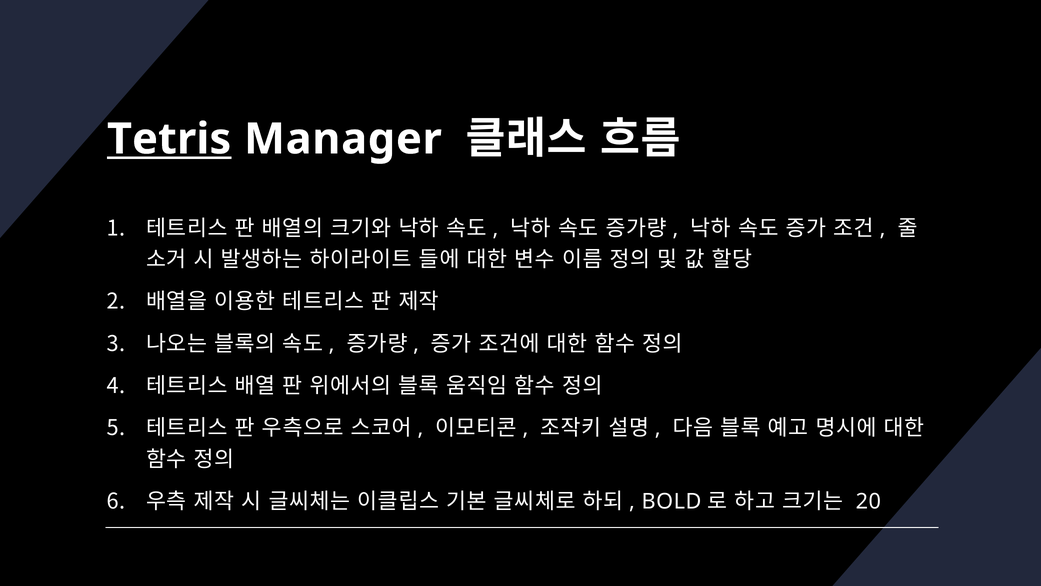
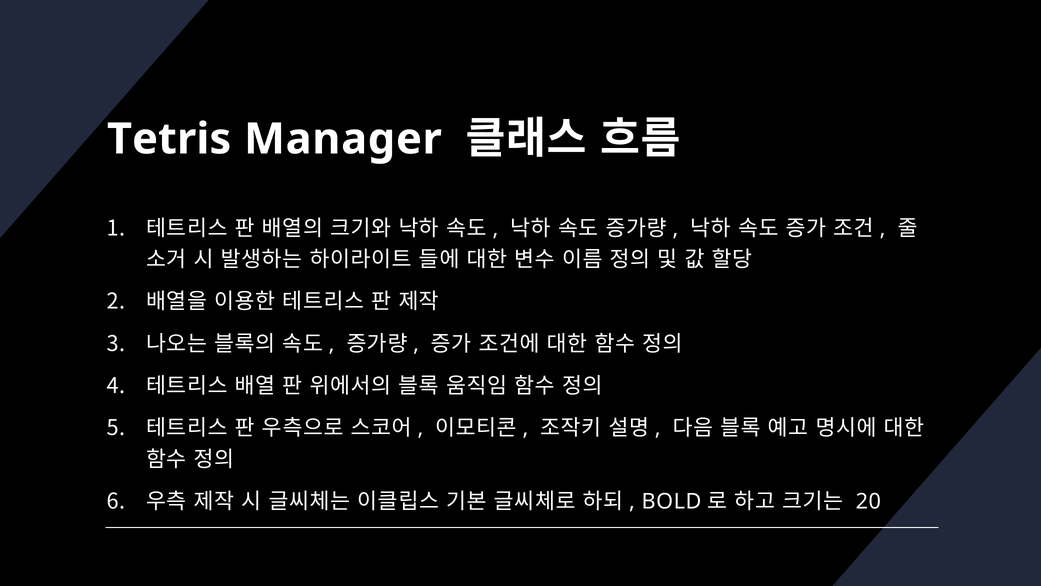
Tetris underline: present -> none (169, 139)
